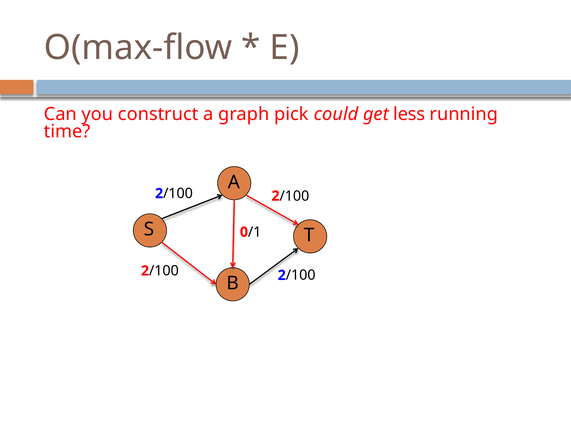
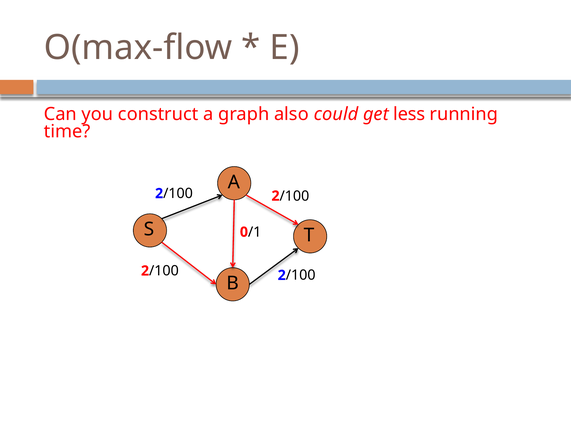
pick: pick -> also (291, 114)
